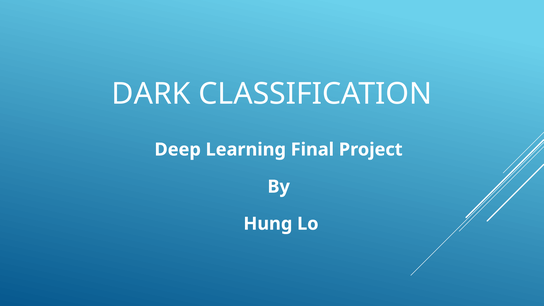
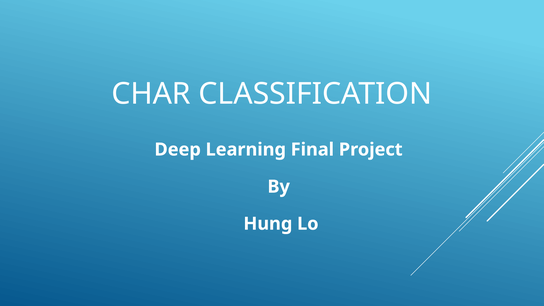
DARK: DARK -> CHAR (151, 94)
